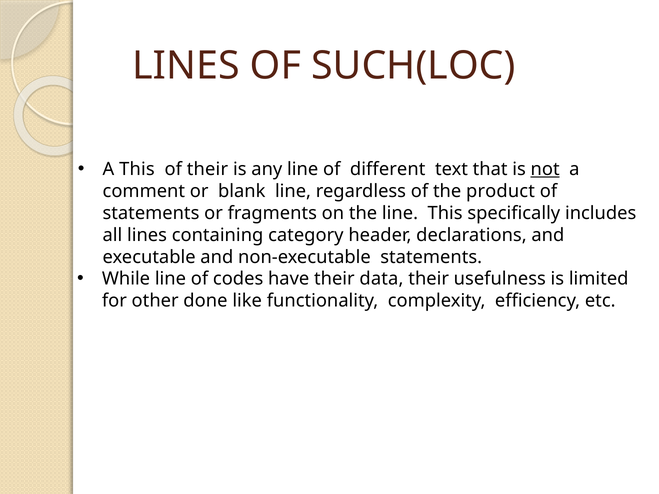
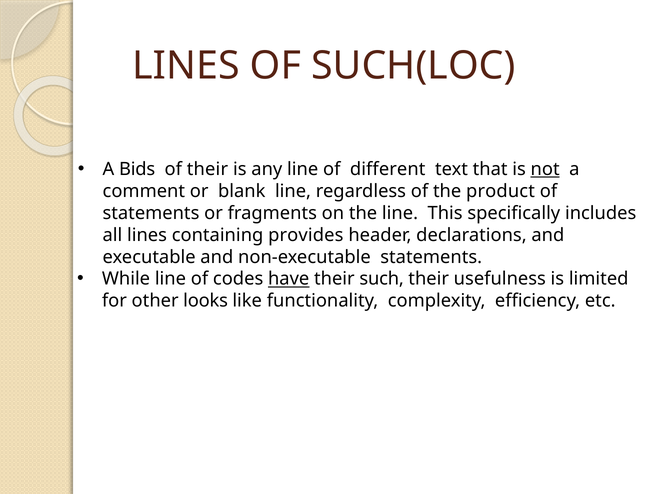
A This: This -> Bids (137, 169)
category: category -> provides (306, 235)
have underline: none -> present (289, 279)
data: data -> such (382, 279)
done: done -> looks (206, 301)
